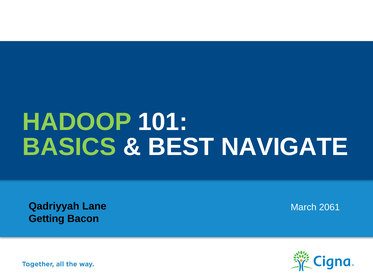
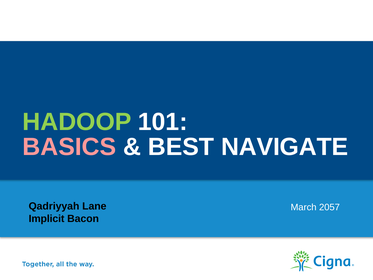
BASICS colour: light green -> pink (69, 147)
2061: 2061 -> 2057 (329, 207)
Getting: Getting -> Implicit (47, 219)
